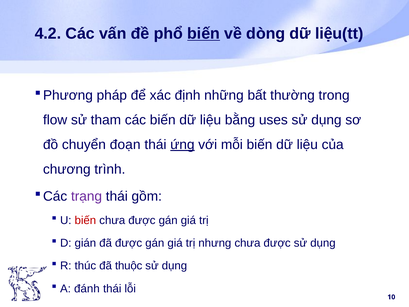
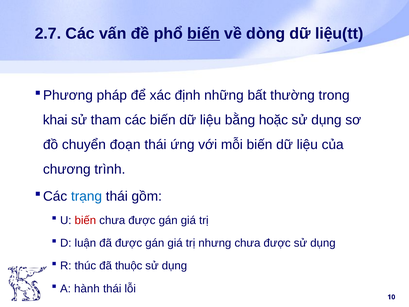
4.2: 4.2 -> 2.7 (48, 33)
flow: flow -> khai (55, 120)
uses: uses -> hoặc (273, 120)
ứng underline: present -> none (182, 144)
trạng colour: purple -> blue (87, 196)
gián: gián -> luận (85, 243)
đánh: đánh -> hành (87, 288)
